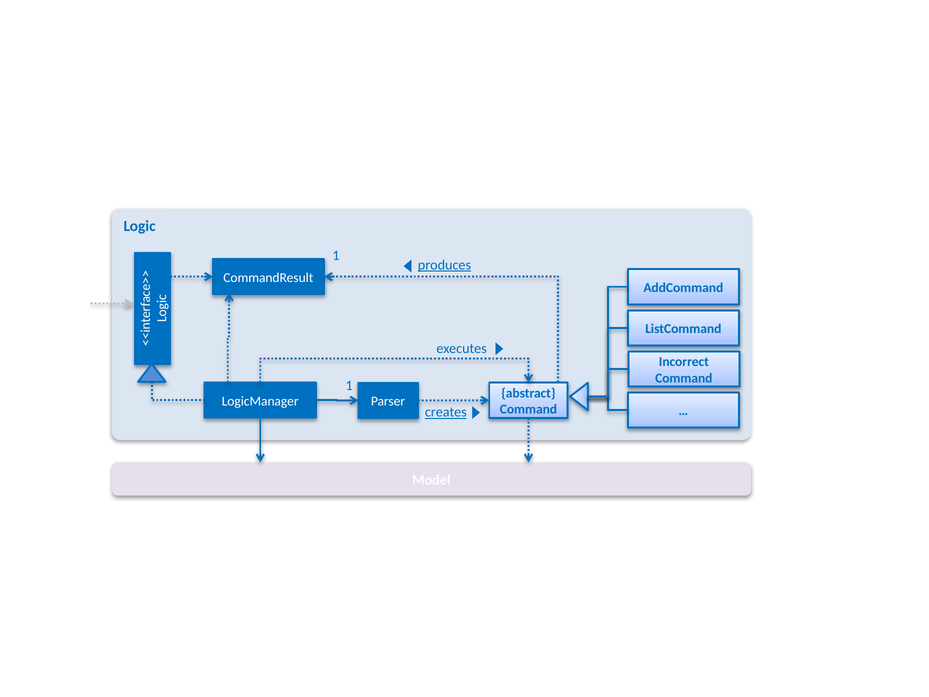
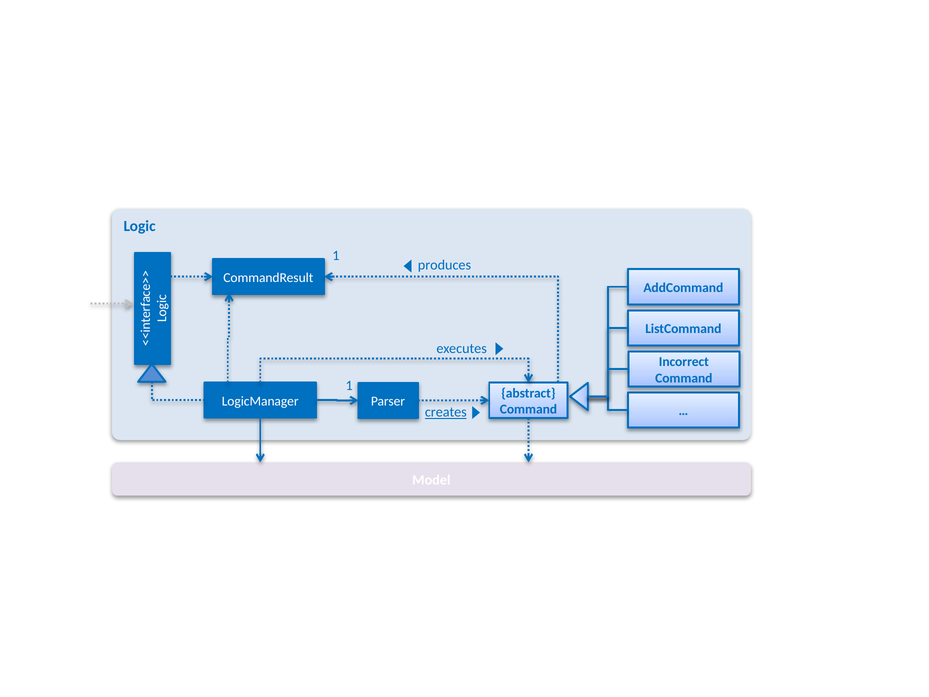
produces underline: present -> none (444, 265)
